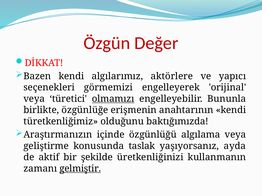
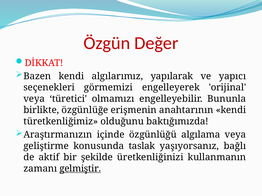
aktörlere: aktörlere -> yapılarak (172, 76)
olmamızı underline: present -> none (113, 99)
ayda: ayda -> bağlı (235, 146)
